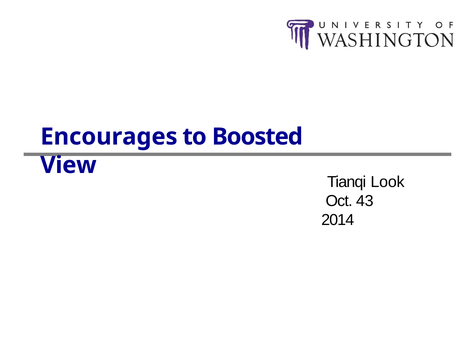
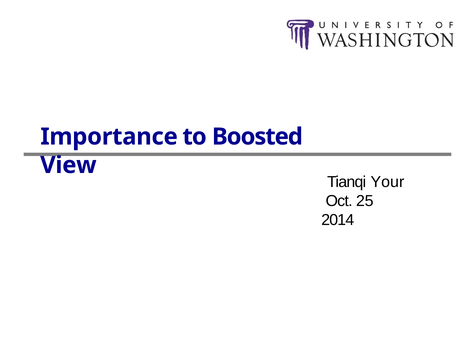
Encourages: Encourages -> Importance (109, 137)
Look: Look -> Your (387, 182)
43: 43 -> 25 (365, 201)
